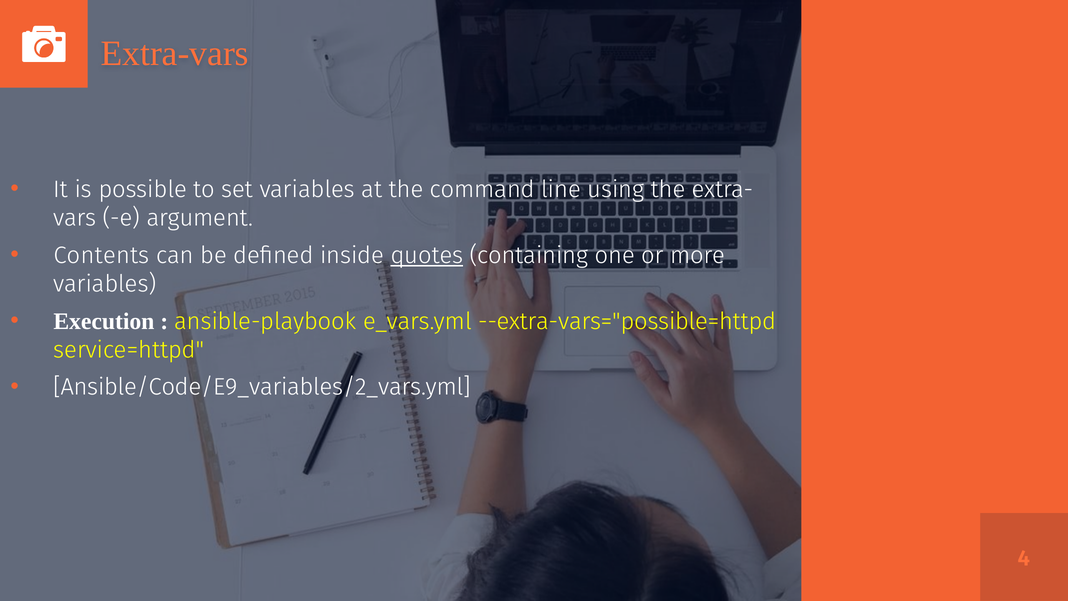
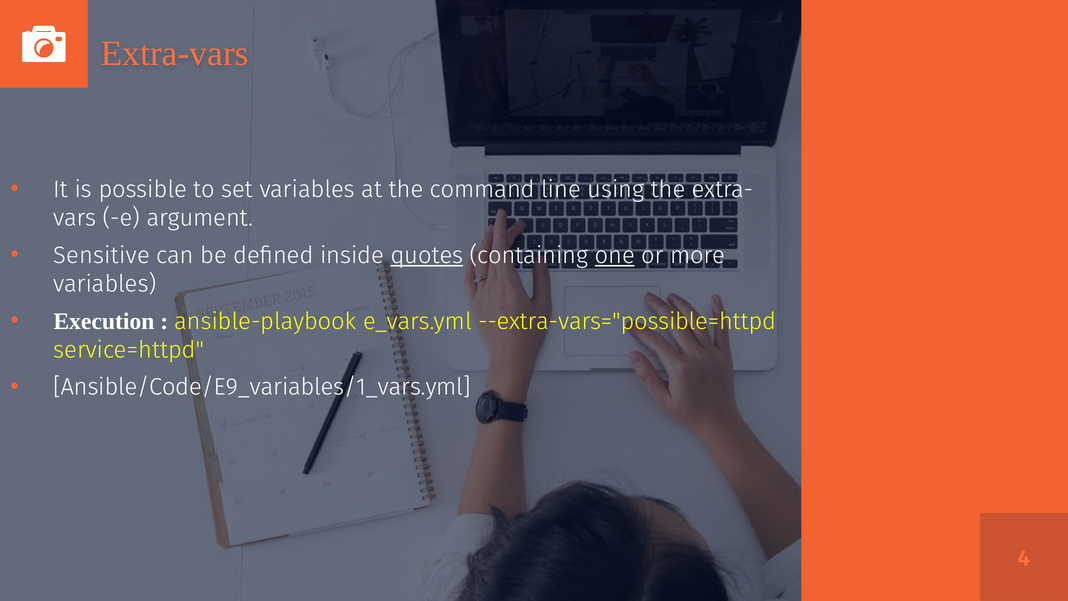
Contents: Contents -> Sensitive (102, 255)
one underline: none -> present (615, 255)
Ansible/Code/E9_variables/2_vars.yml: Ansible/Code/E9_variables/2_vars.yml -> Ansible/Code/E9_variables/1_vars.yml (262, 387)
